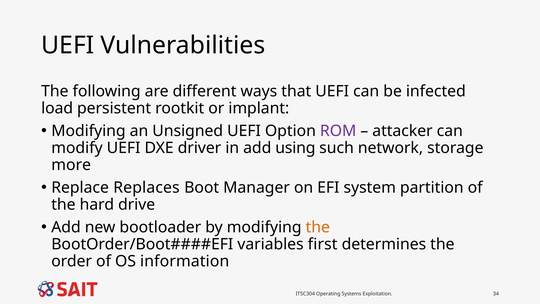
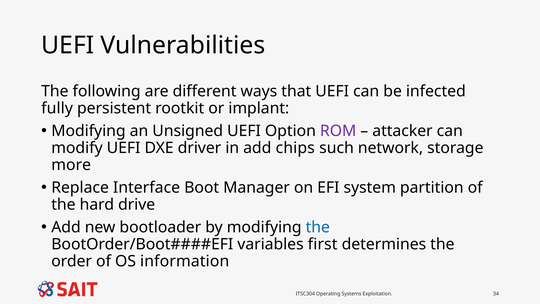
load: load -> fully (57, 108)
using: using -> chips (295, 148)
Replaces: Replaces -> Interface (147, 187)
the colour: orange -> blue (318, 227)
